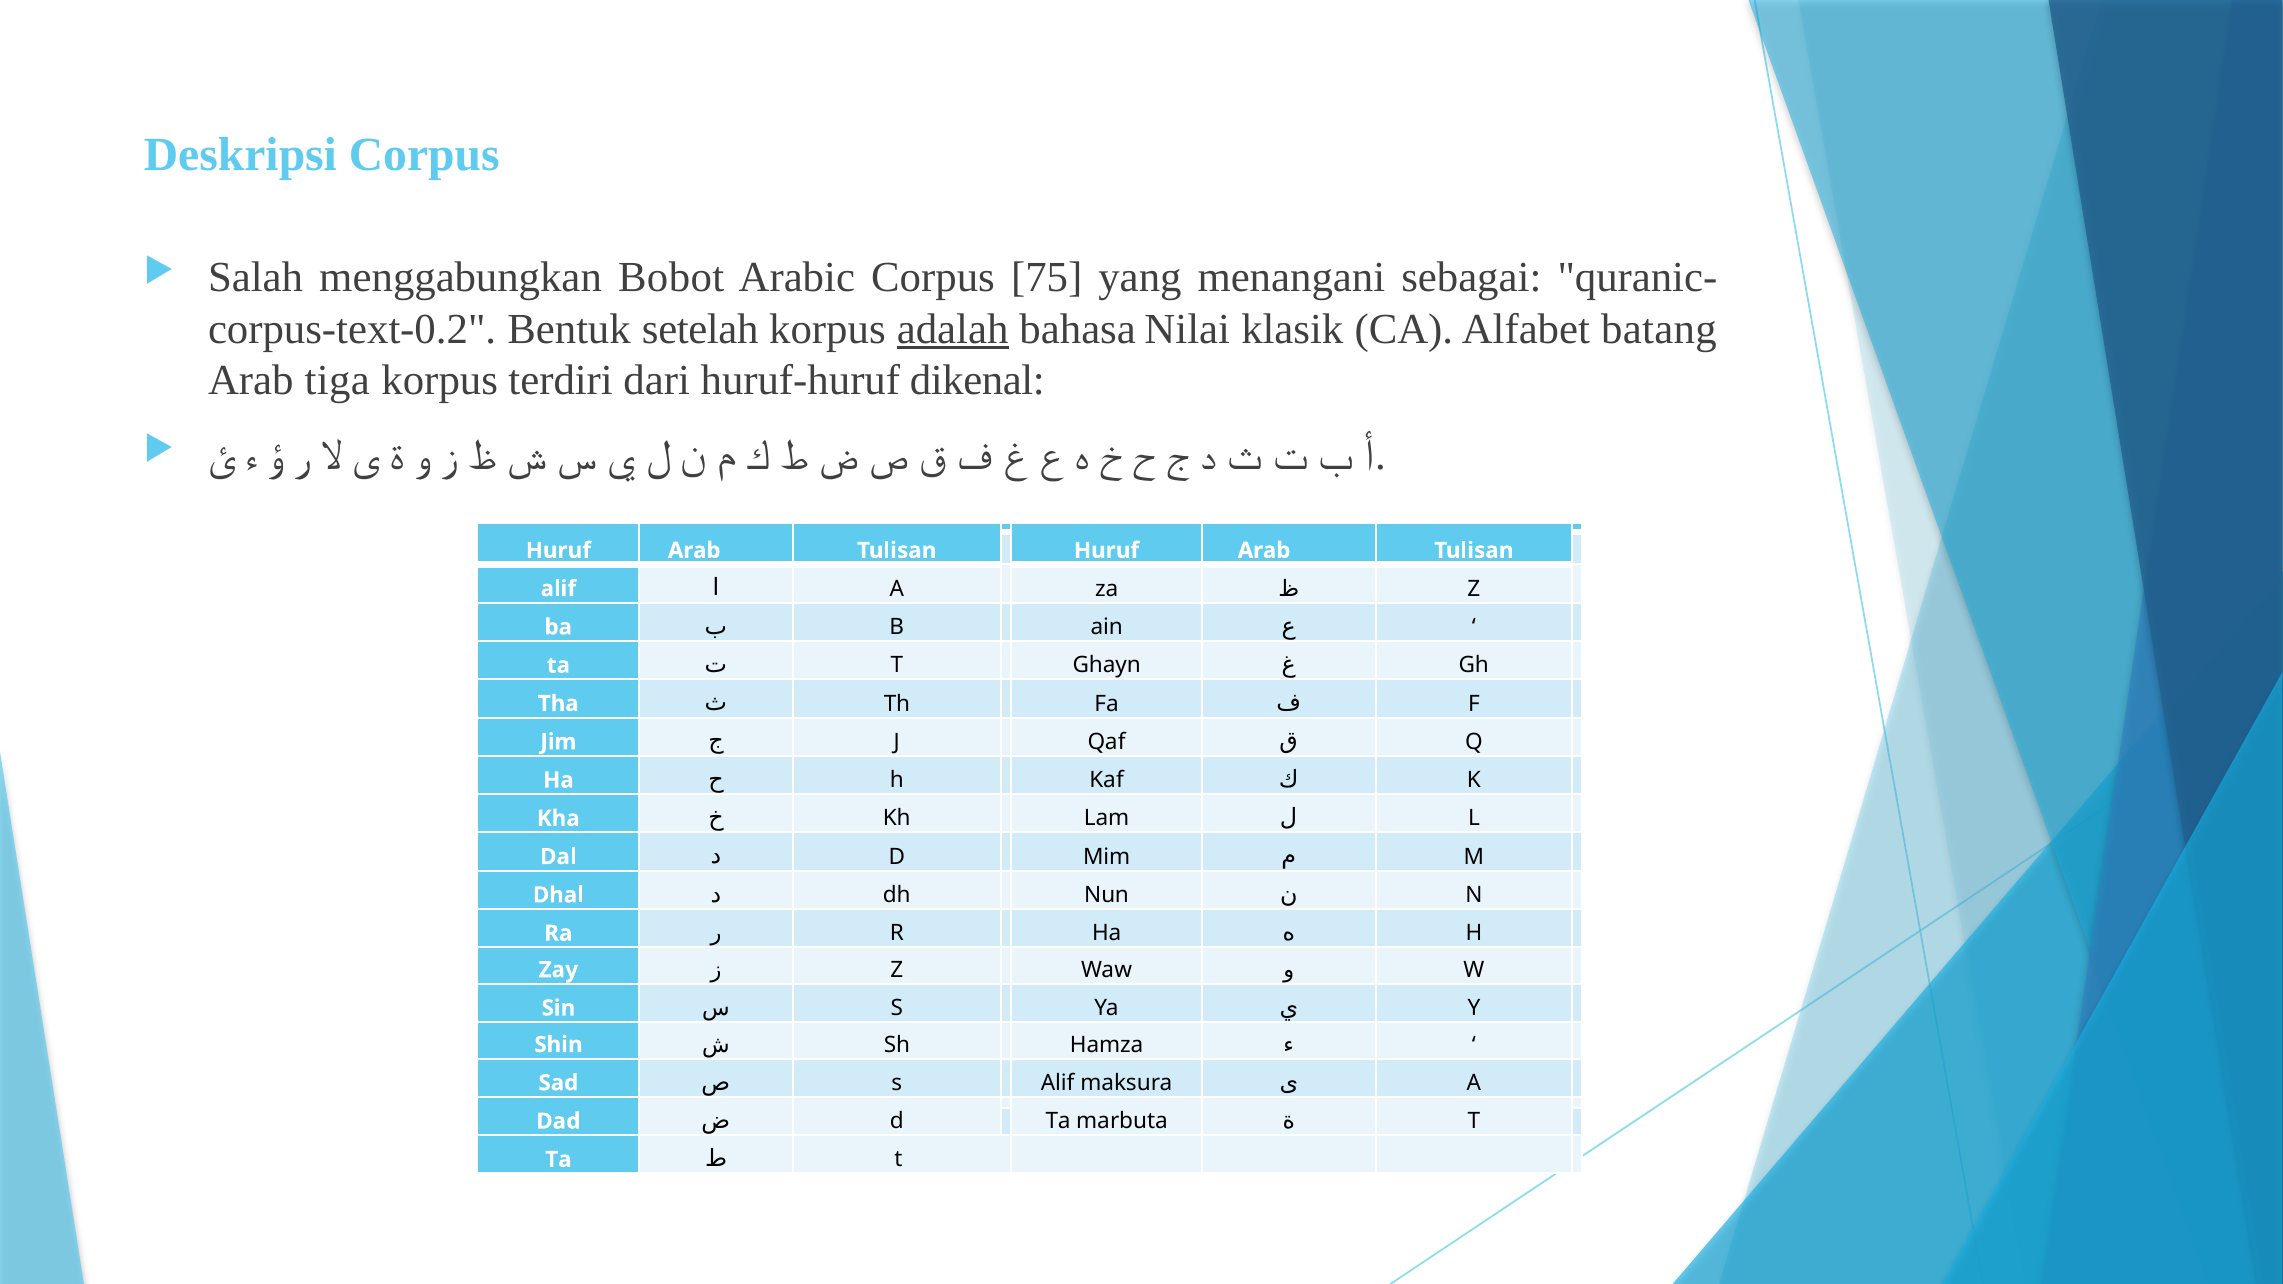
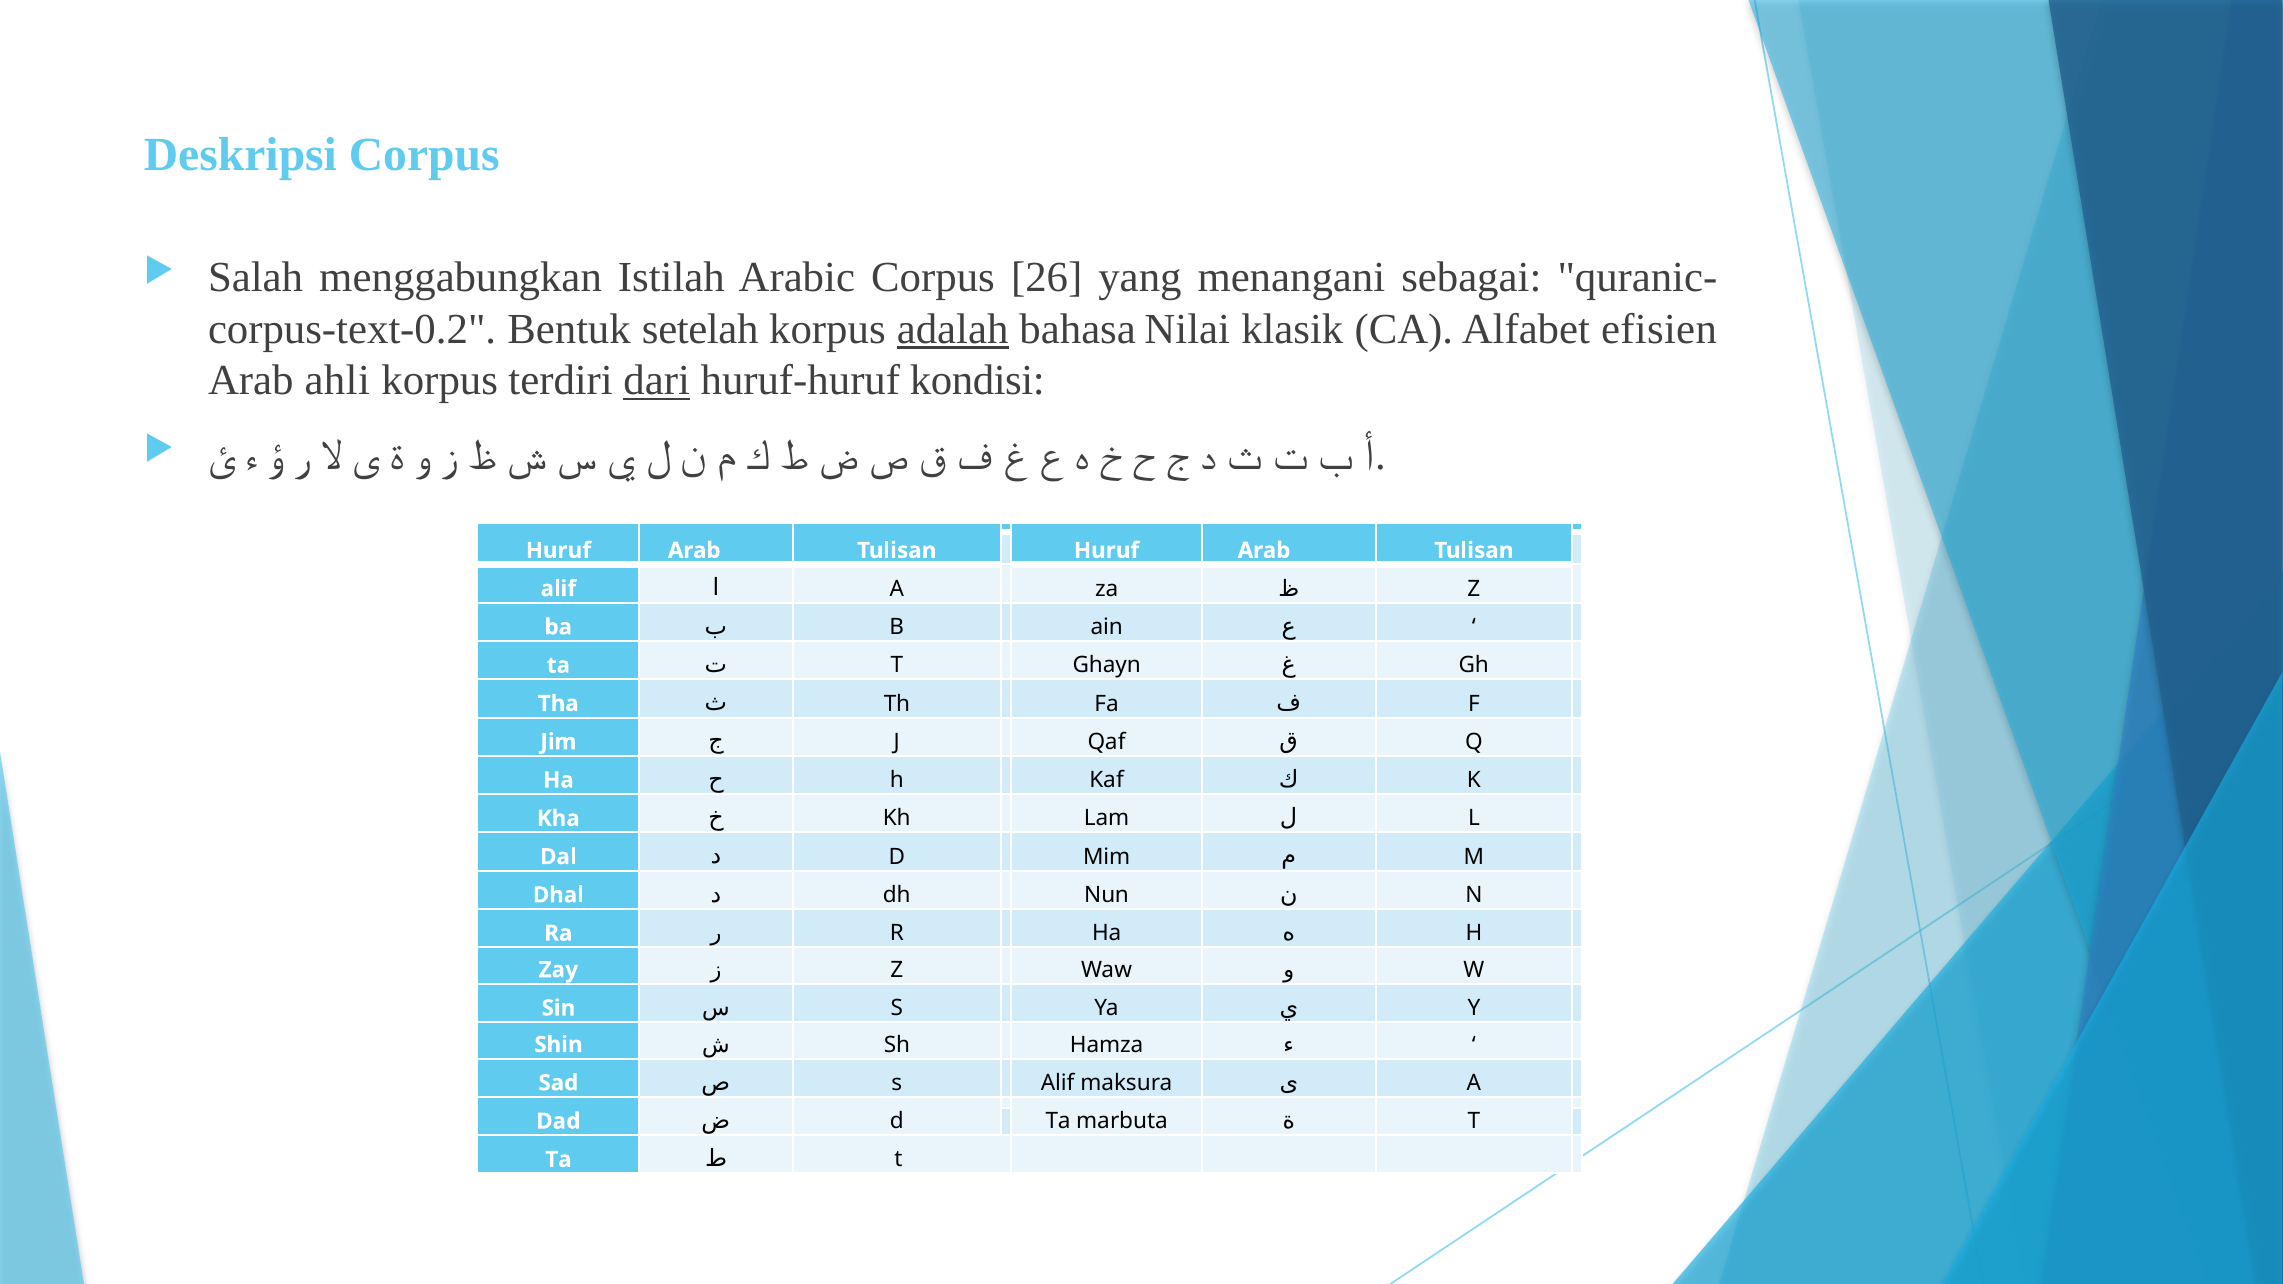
Bobot: Bobot -> Istilah (671, 278)
75: 75 -> 26 (1047, 278)
batang: batang -> efisien (1659, 329)
tiga: tiga -> ahli (337, 381)
dari underline: none -> present (657, 381)
dikenal: dikenal -> kondisi (977, 381)
